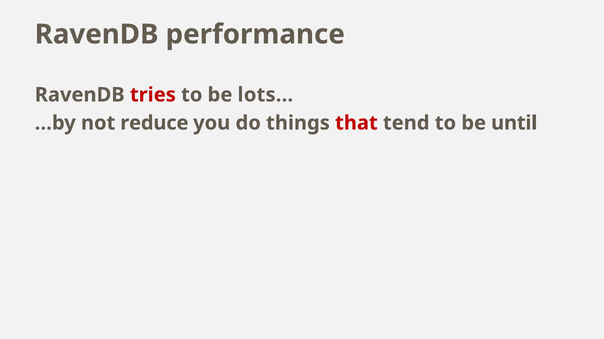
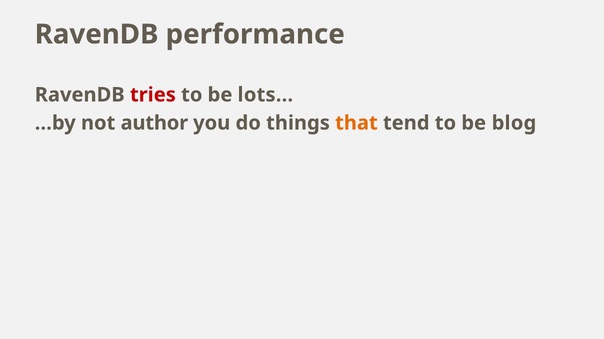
reduce: reduce -> author (154, 123)
that colour: red -> orange (356, 123)
until: until -> blog (514, 123)
